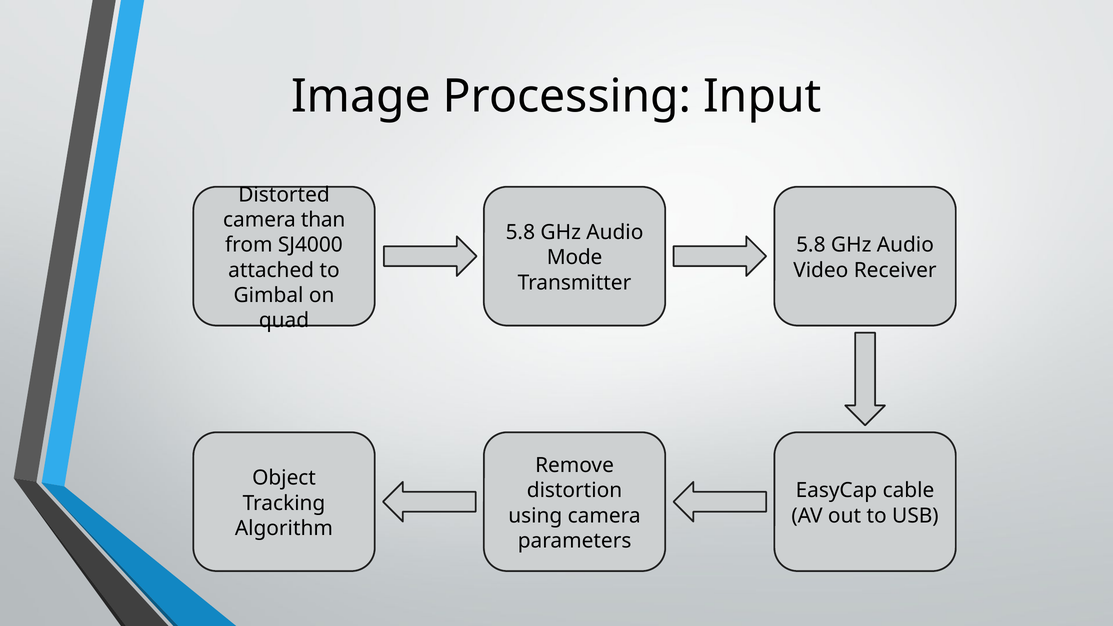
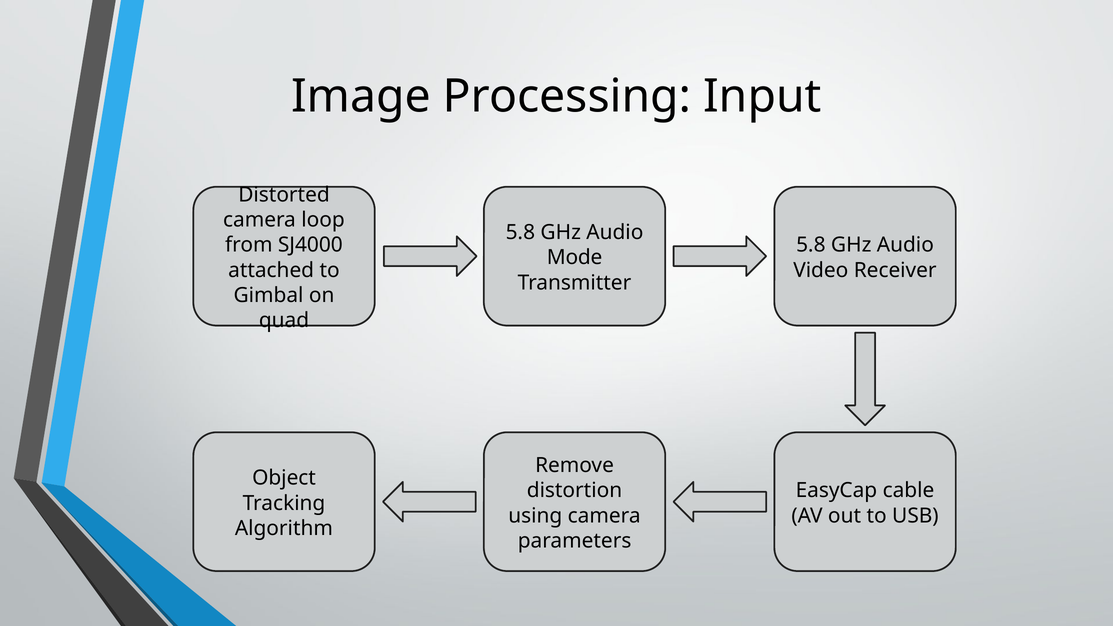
than: than -> loop (323, 220)
